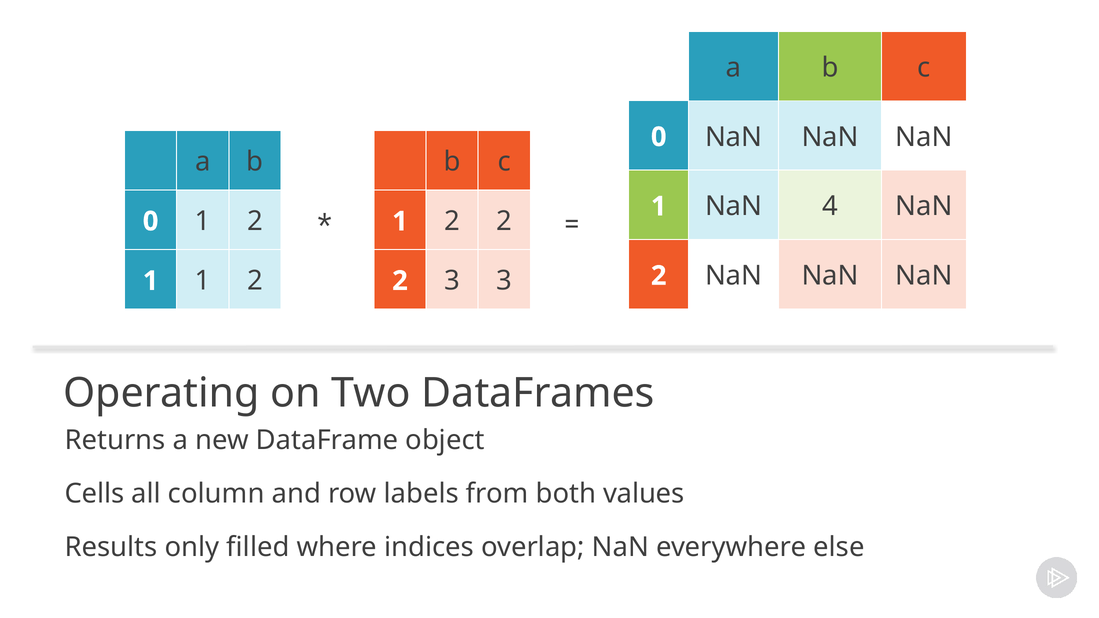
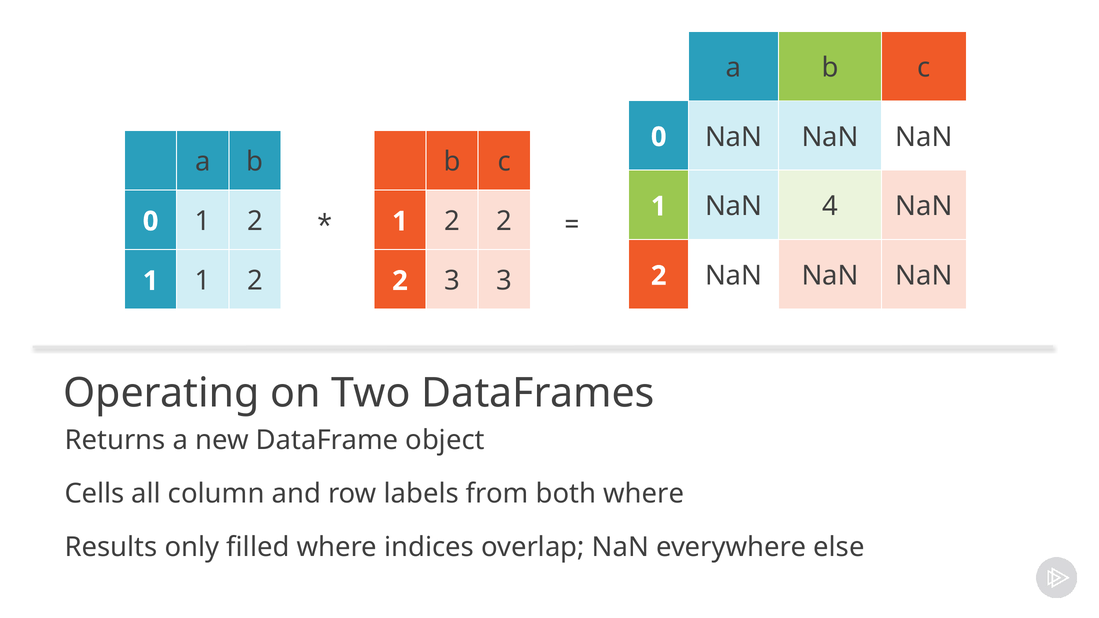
both values: values -> where (644, 494)
